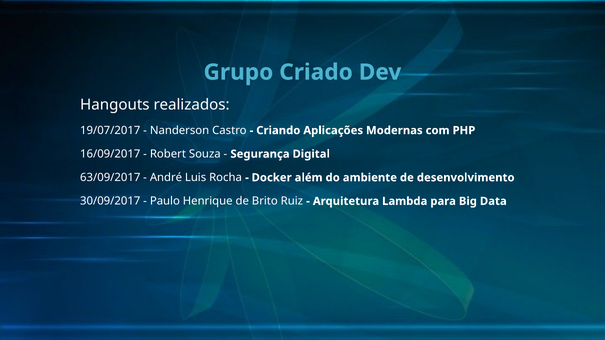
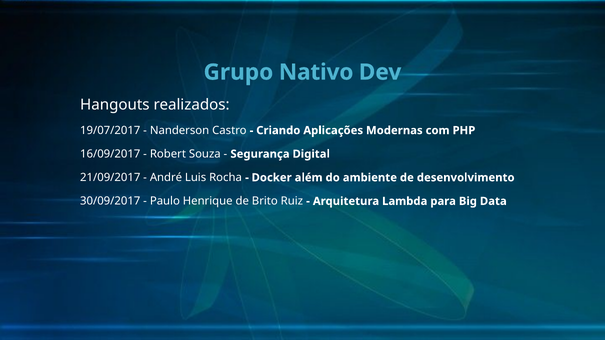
Criado: Criado -> Nativo (316, 72)
63/09/2017: 63/09/2017 -> 21/09/2017 (110, 178)
